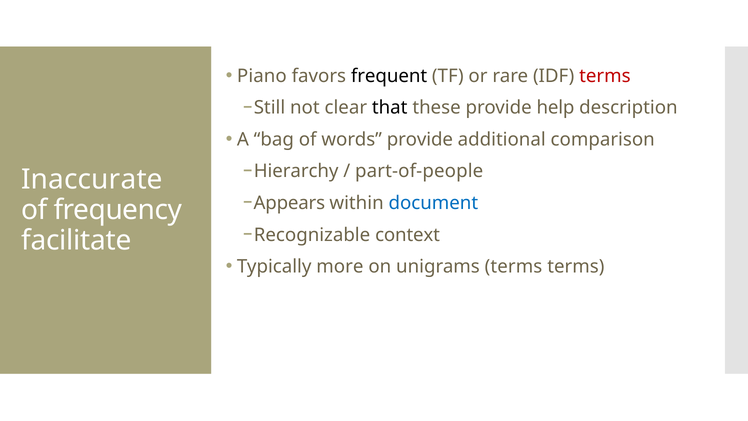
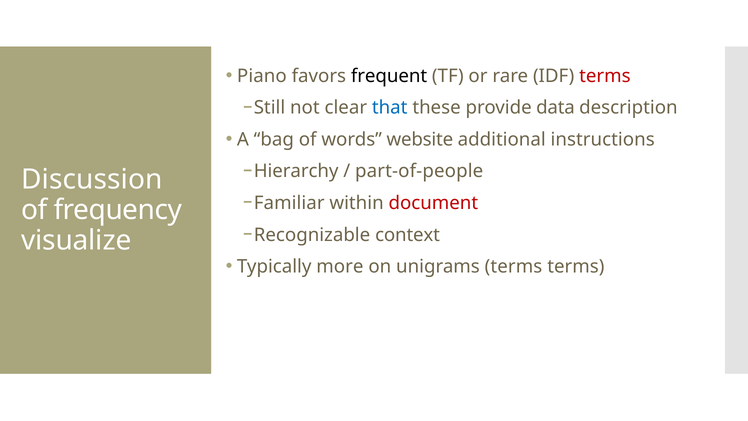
that colour: black -> blue (390, 108)
help: help -> data (556, 108)
words provide: provide -> website (420, 139)
comparison: comparison -> instructions (603, 139)
Inaccurate: Inaccurate -> Discussion (92, 180)
Appears: Appears -> Familiar (289, 203)
document colour: blue -> red (433, 203)
facilitate: facilitate -> visualize (76, 240)
